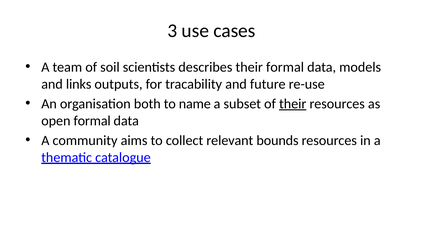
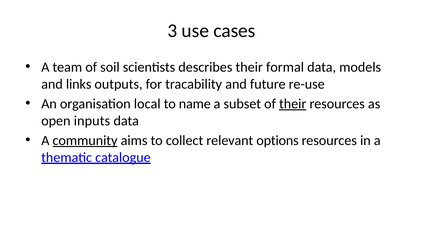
both: both -> local (147, 104)
open formal: formal -> inputs (92, 121)
community underline: none -> present (85, 140)
bounds: bounds -> options (278, 140)
